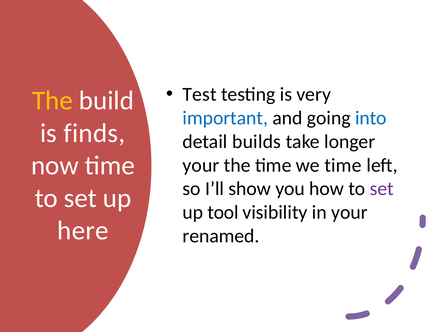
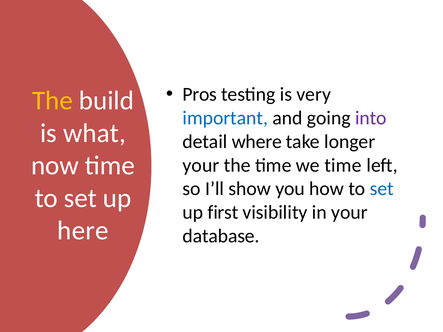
Test: Test -> Pros (200, 94)
into colour: blue -> purple (371, 118)
finds: finds -> what (94, 133)
builds: builds -> where (257, 142)
set colour: purple -> blue (382, 189)
tool: tool -> first (223, 213)
renamed: renamed -> database (221, 236)
